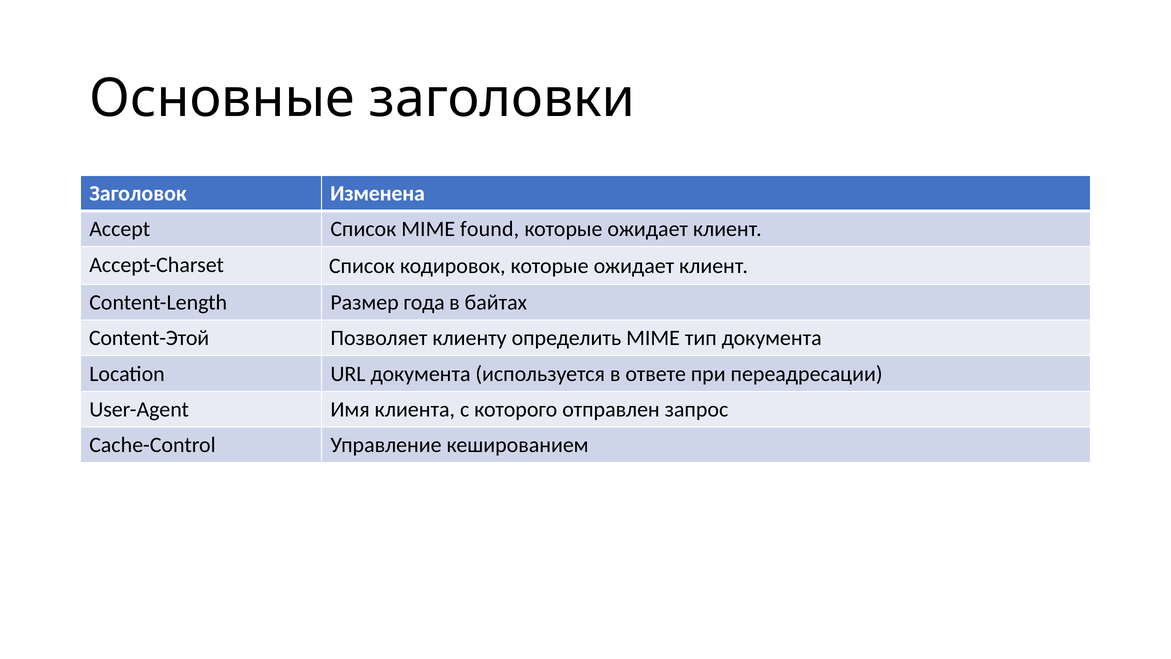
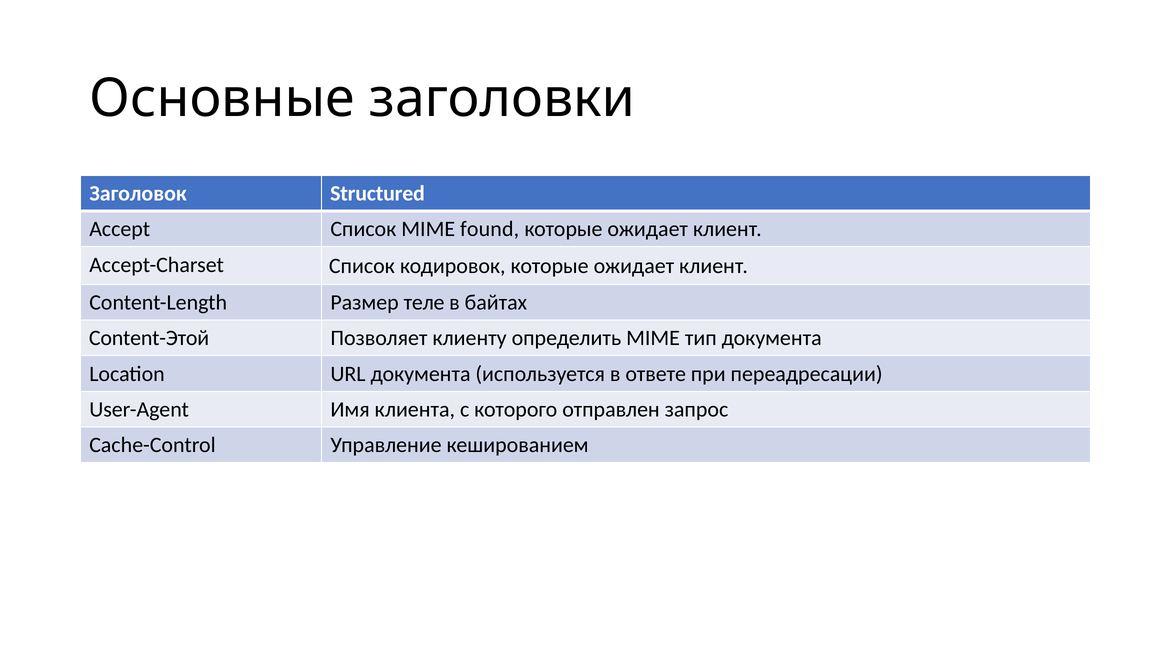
Изменена: Изменена -> Structured (378, 193)
года: года -> теле (424, 302)
